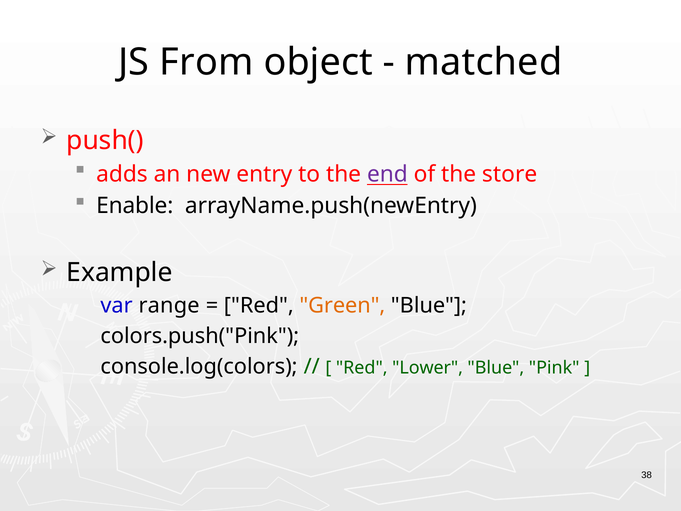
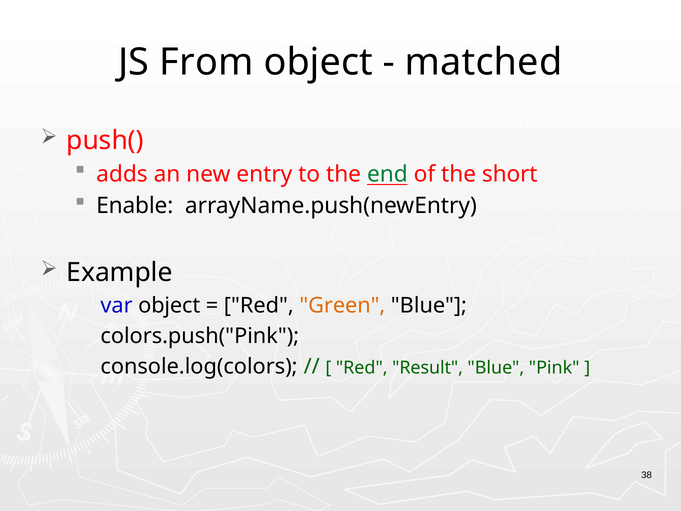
end colour: purple -> green (387, 174)
store: store -> short (510, 174)
var range: range -> object (169, 306)
Lower: Lower -> Result (428, 368)
